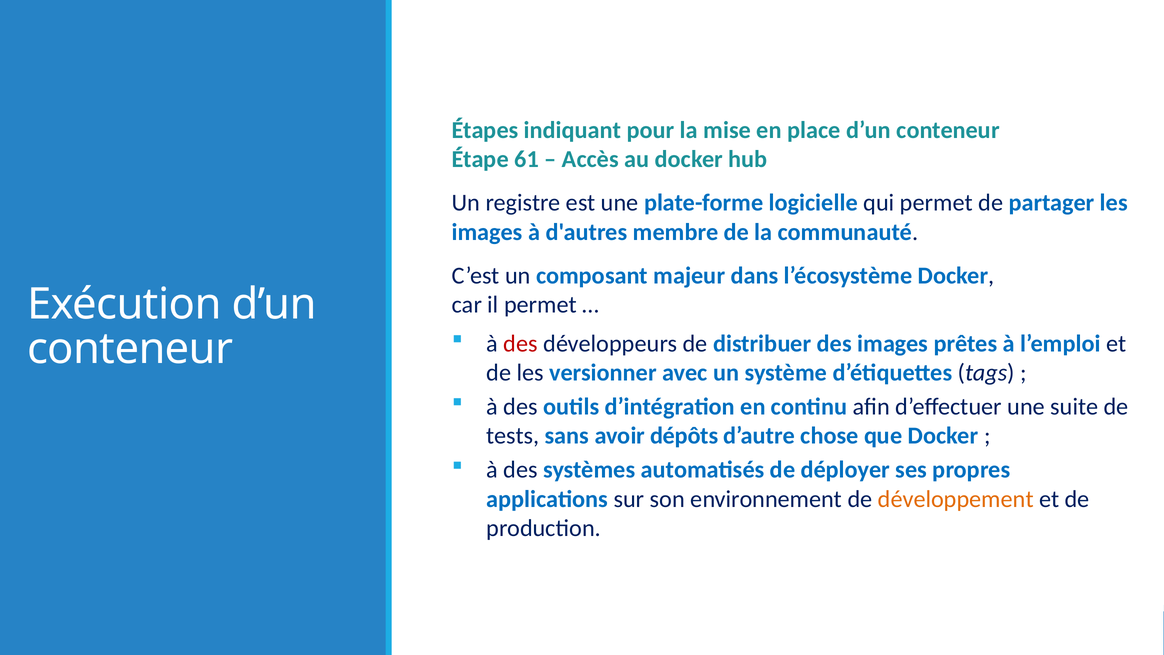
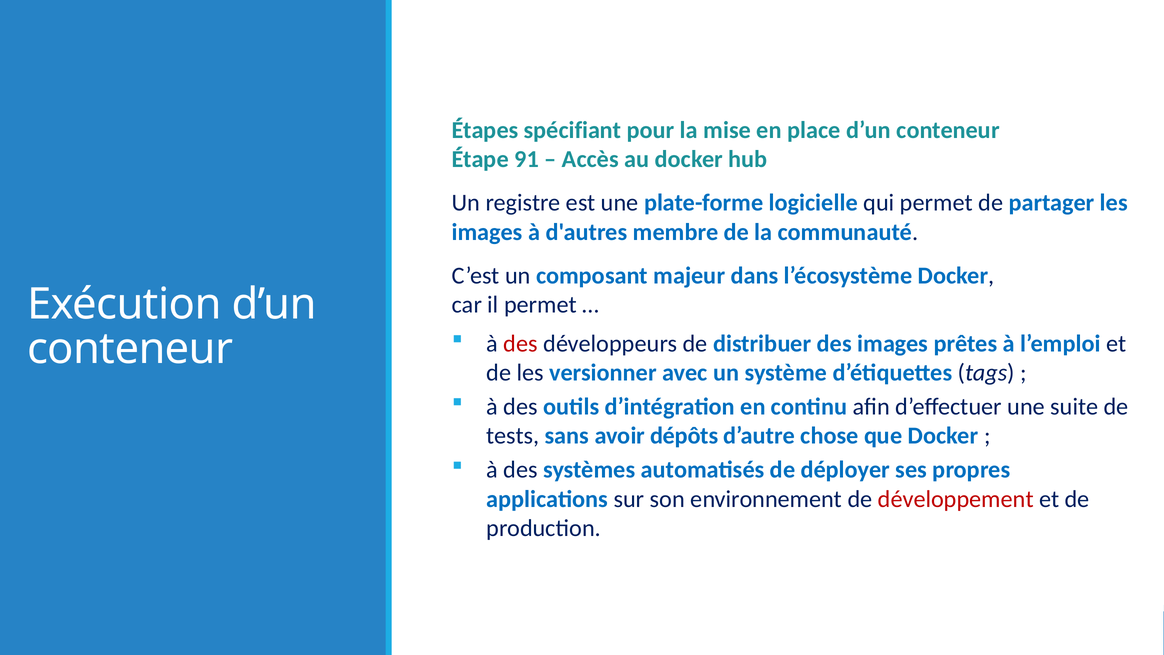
indiquant: indiquant -> spécifiant (573, 130)
61: 61 -> 91 (527, 159)
développement colour: orange -> red (956, 499)
